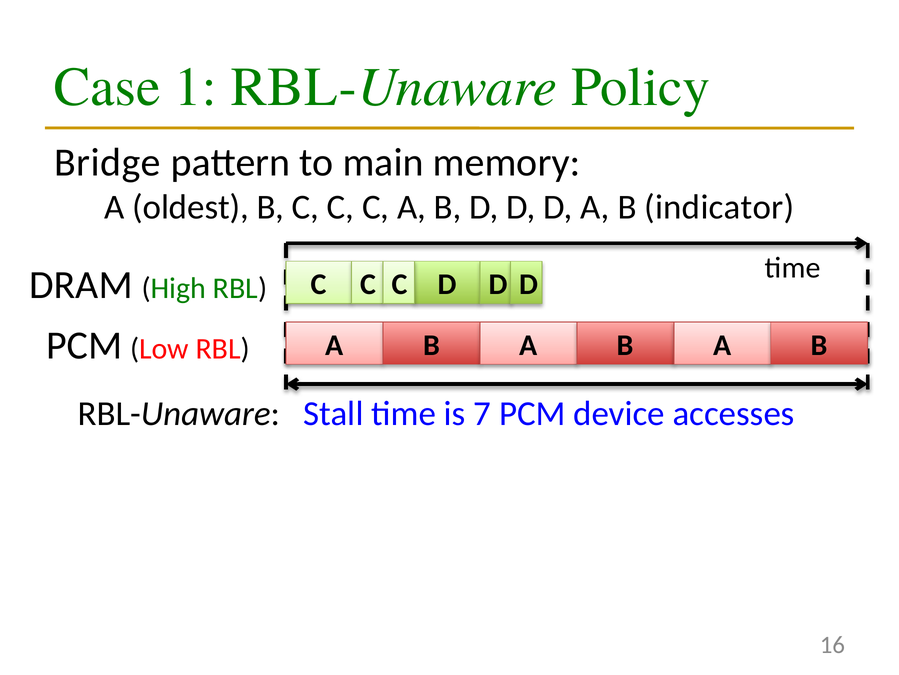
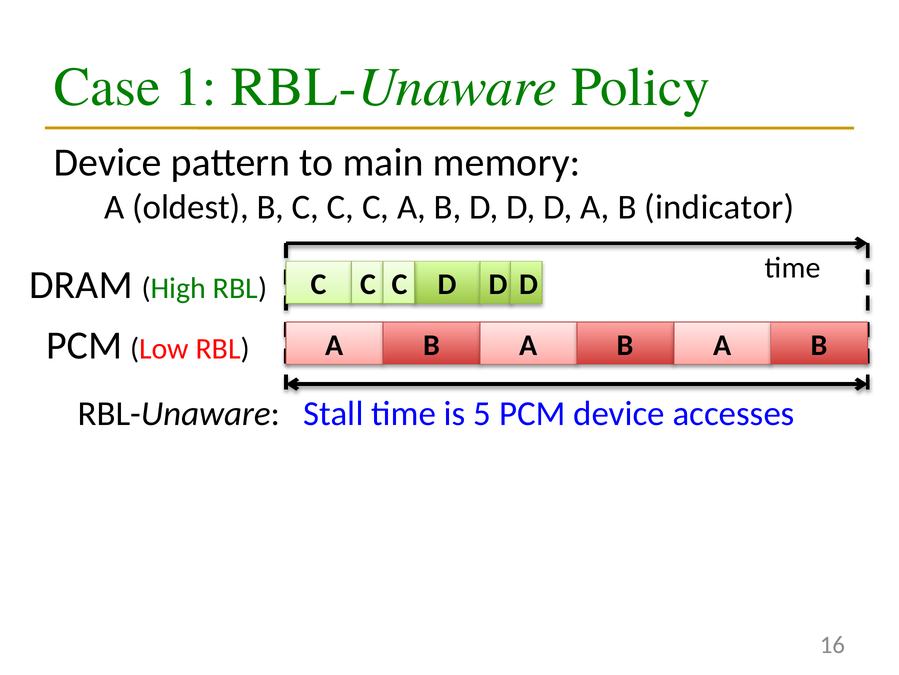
Bridge: Bridge -> Device (108, 162)
7: 7 -> 5 (482, 413)
